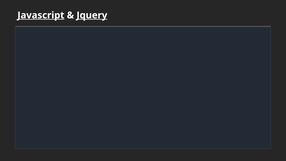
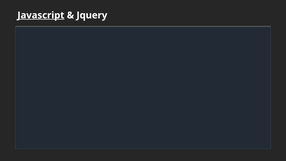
Jquery underline: present -> none (92, 15)
